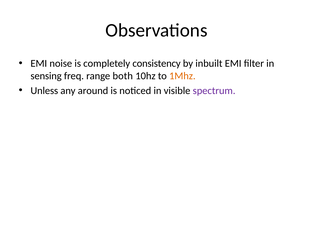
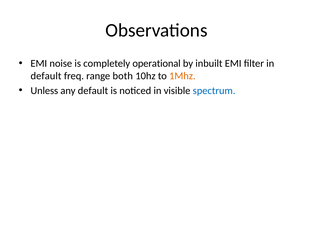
consistency: consistency -> operational (157, 63)
sensing: sensing -> default (46, 76)
any around: around -> default (93, 90)
spectrum colour: purple -> blue (214, 90)
